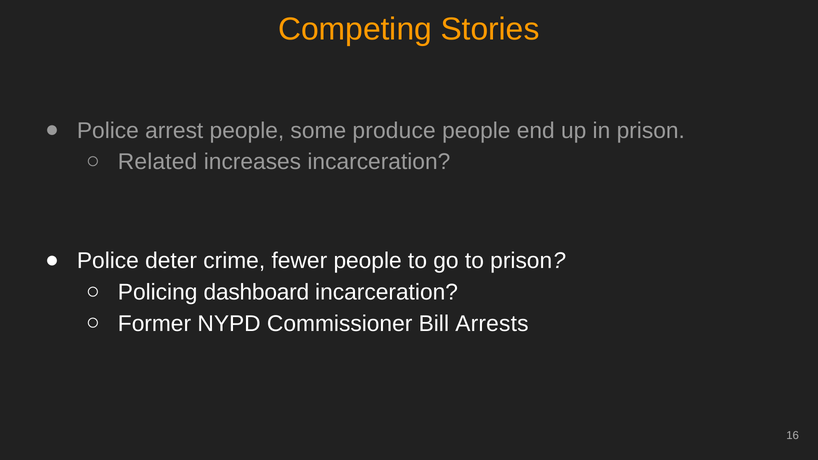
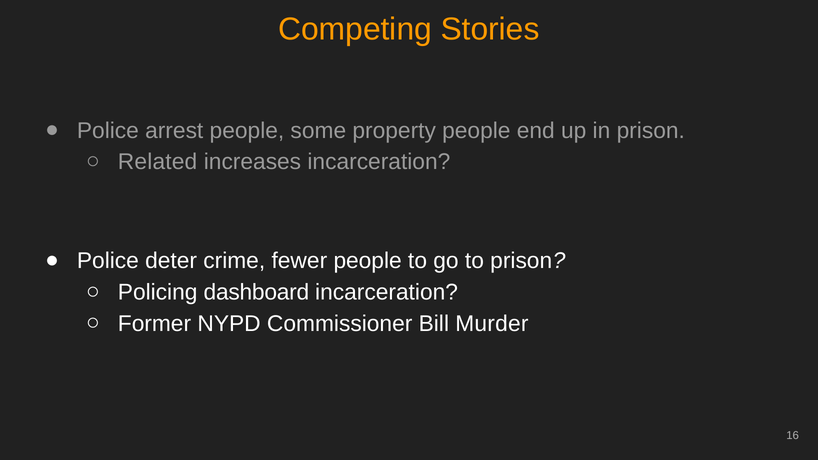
produce: produce -> property (394, 131)
Arrests: Arrests -> Murder (492, 324)
